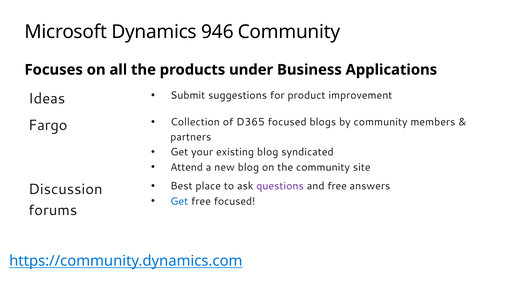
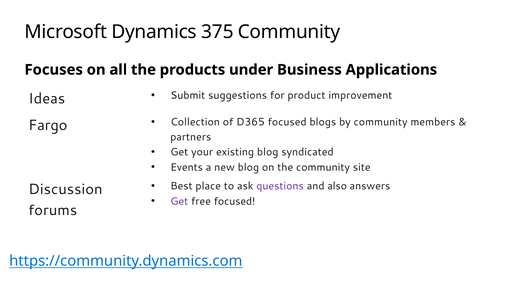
946: 946 -> 375 (217, 32)
Attend: Attend -> Events (187, 167)
and free: free -> also (337, 186)
Get colour: blue -> purple (179, 201)
